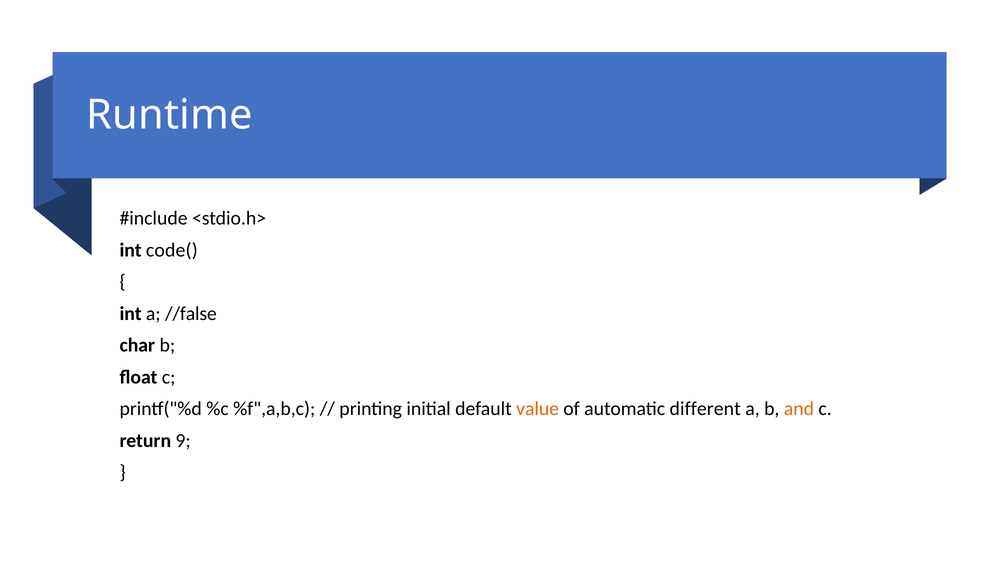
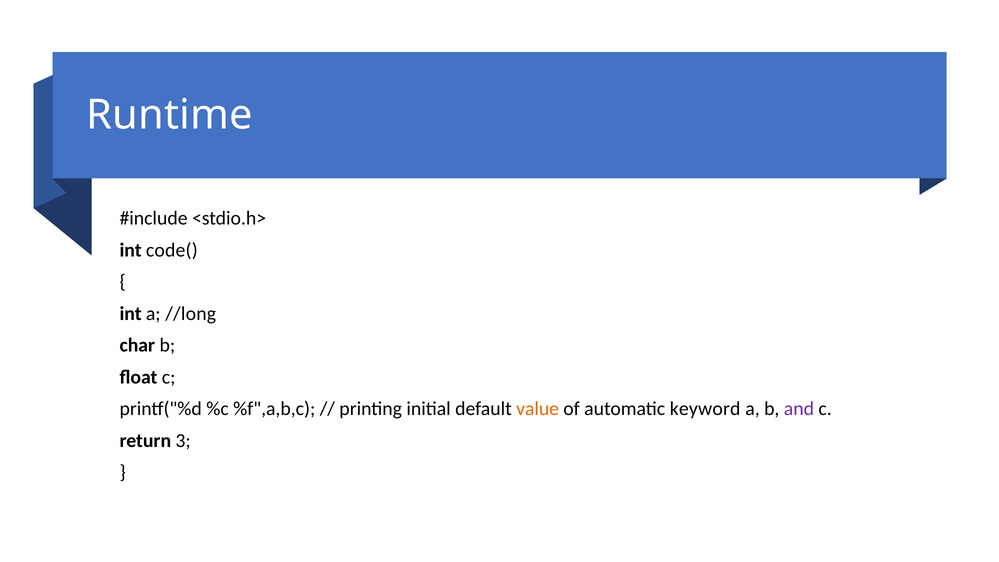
//false: //false -> //long (191, 314)
different: different -> keyword (705, 409)
and colour: orange -> purple (799, 409)
9: 9 -> 3 (183, 440)
